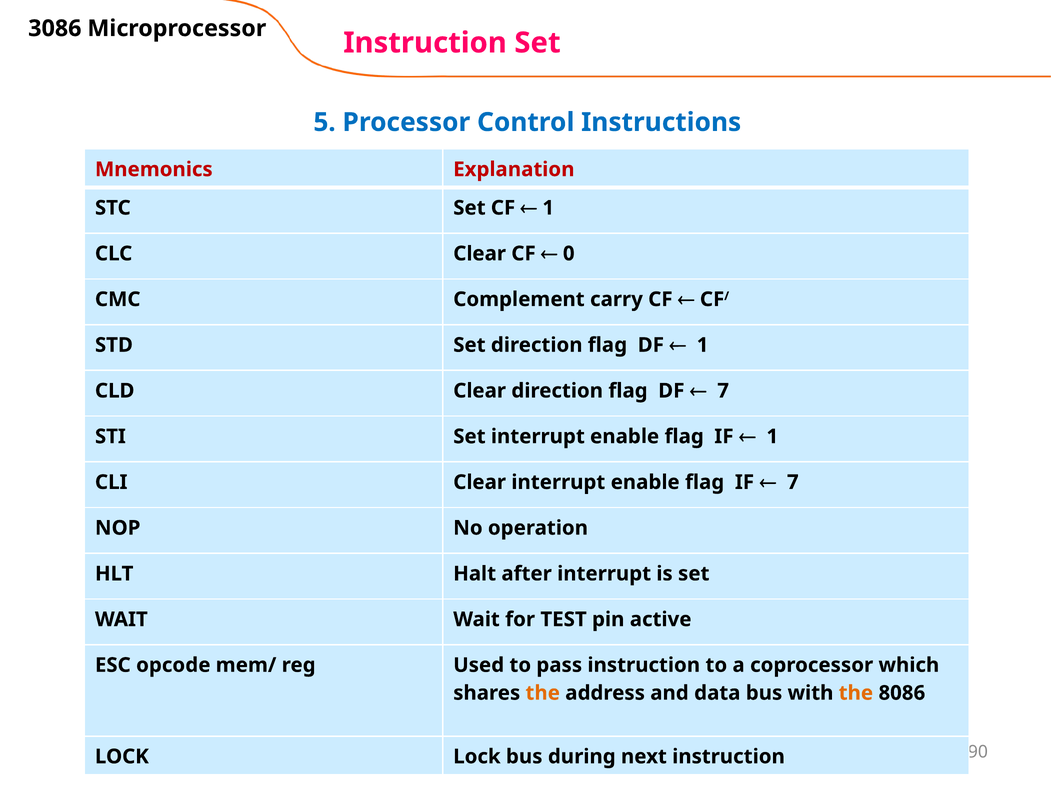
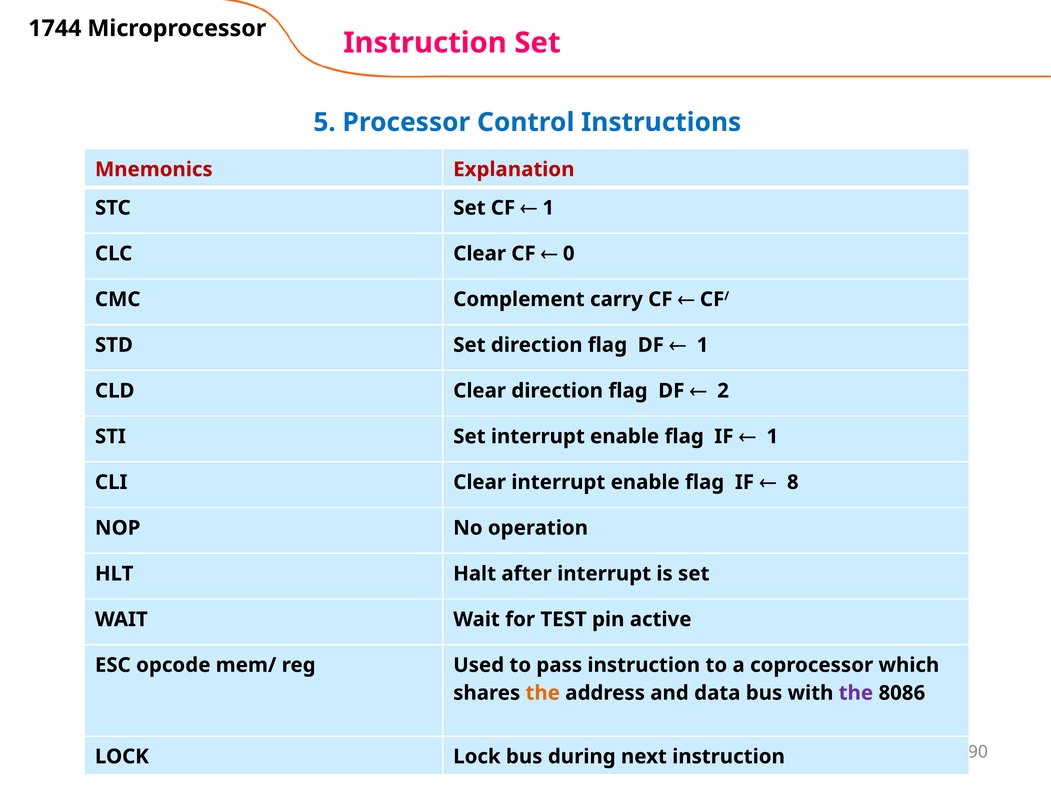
3086: 3086 -> 1744 (55, 28)
7: 7 -> 2 (723, 390)
7: 7 -> 8 (793, 482)
the colour: orange -> purple (856, 692)
